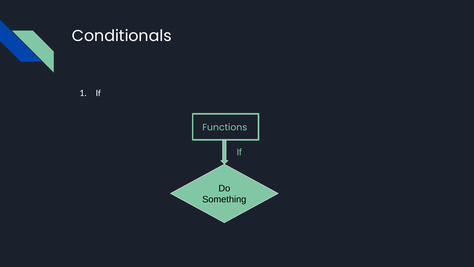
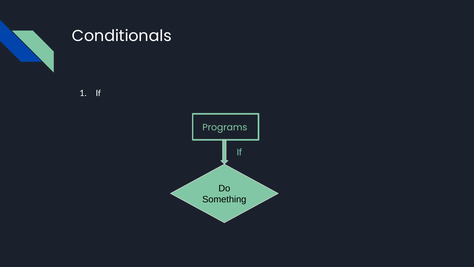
Functions: Functions -> Programs (225, 127)
